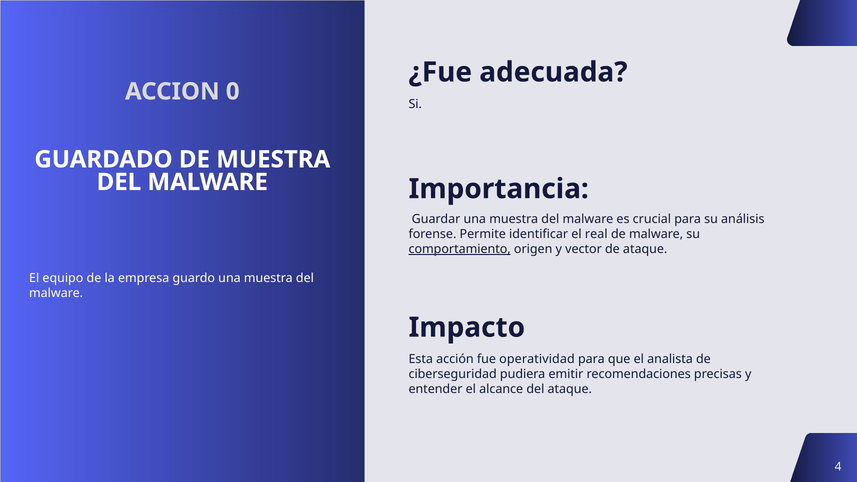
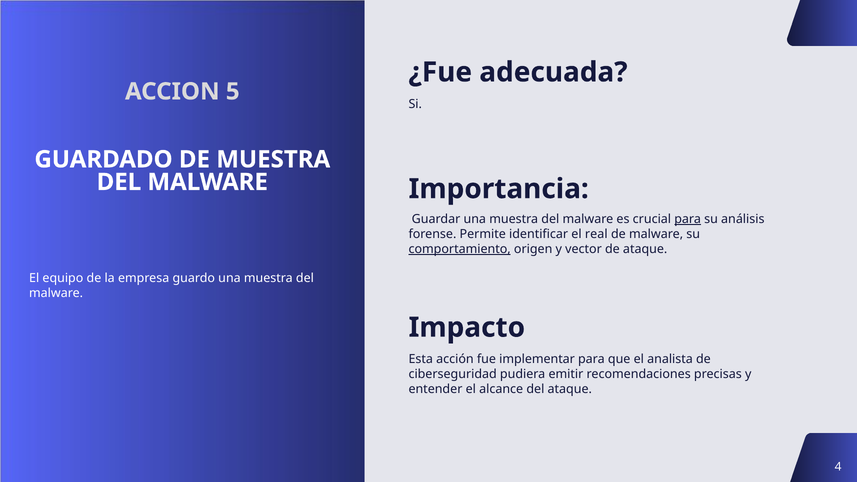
0: 0 -> 5 (233, 92)
para underline: none -> present (688, 219)
operatividad: operatividad -> implementar (537, 359)
